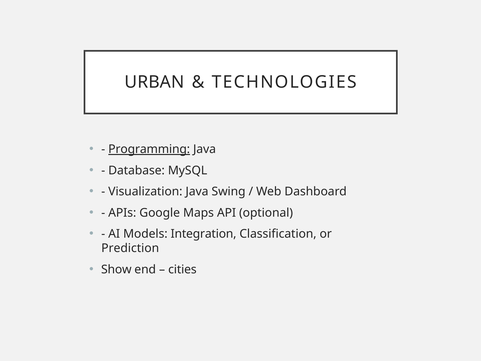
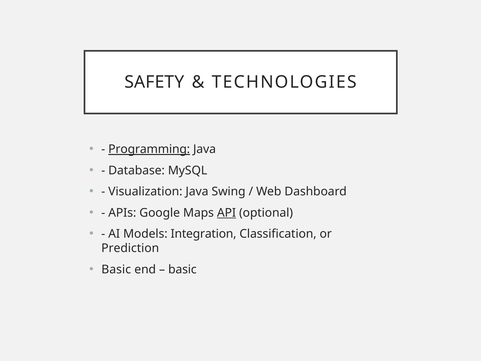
URBAN: URBAN -> SAFETY (154, 82)
API underline: none -> present (227, 213)
Show: Show -> Basic (116, 269)
cities: cities -> basic (182, 269)
